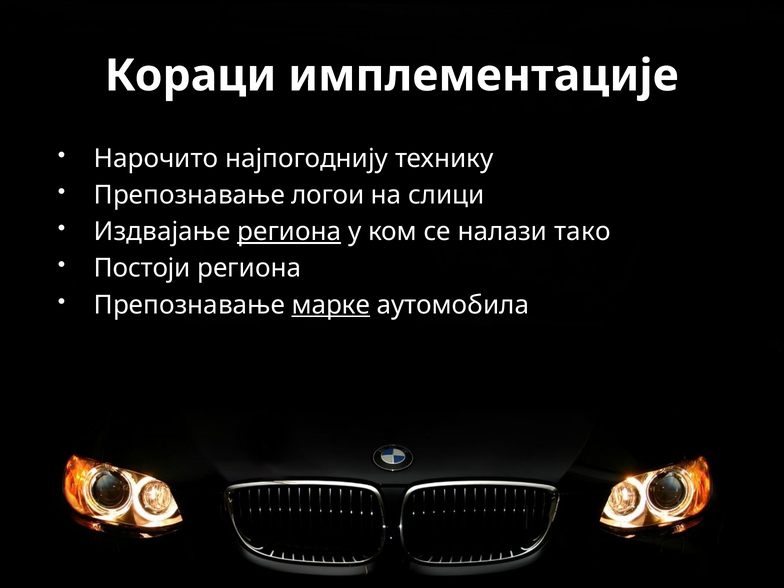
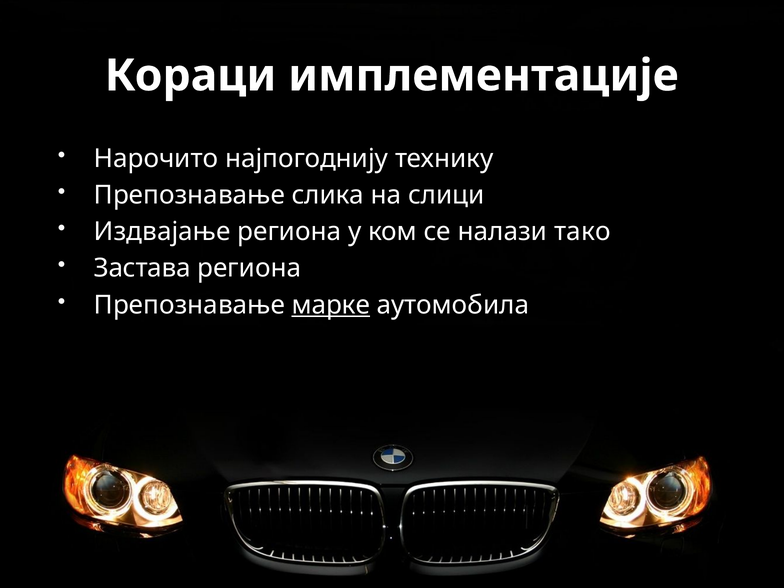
логои: логои -> слика (328, 195)
региона underline: present -> none (289, 232)
Постоји: Постоји -> Застава (142, 268)
